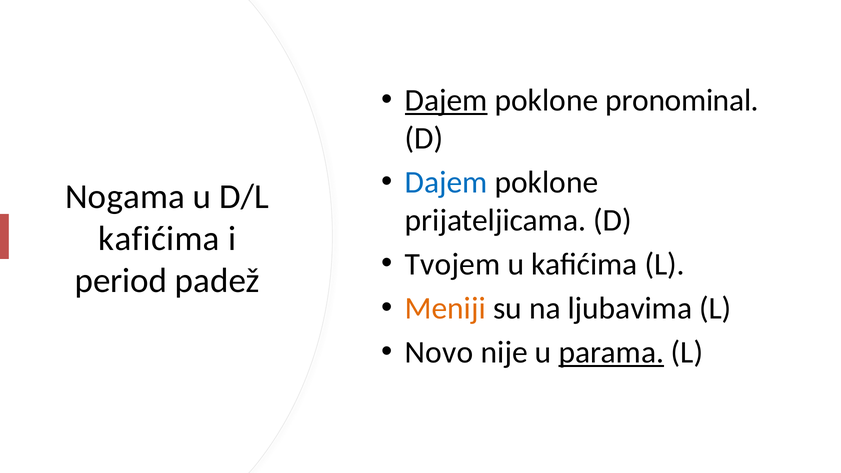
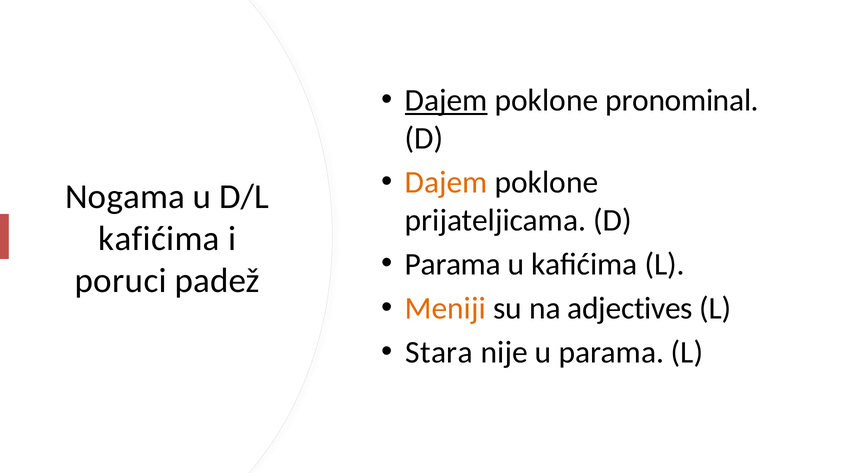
Dajem colour: blue -> orange (446, 182)
Tvojem: Tvojem -> Parama (453, 264)
period: period -> poruci (121, 281)
ljubavima: ljubavima -> adjectives (630, 308)
Novo: Novo -> Stara (439, 353)
parama underline: present -> none (611, 353)
